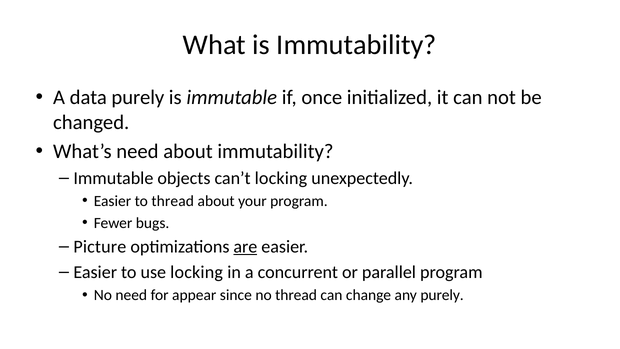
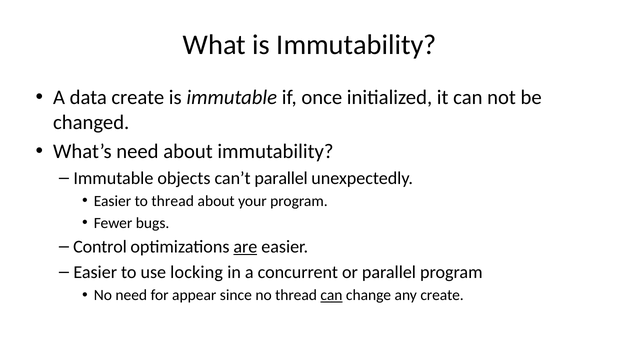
data purely: purely -> create (138, 98)
can’t locking: locking -> parallel (281, 178)
Picture: Picture -> Control (100, 247)
can underline: none -> present (331, 295)
any purely: purely -> create (442, 295)
